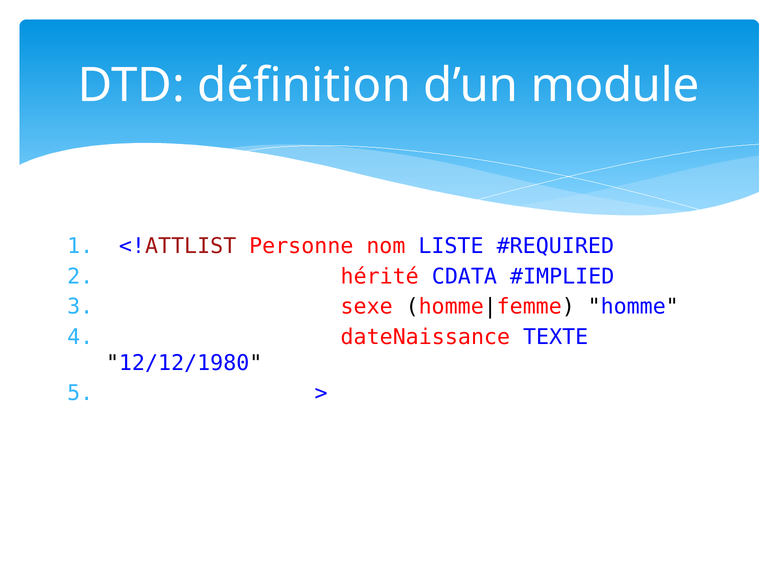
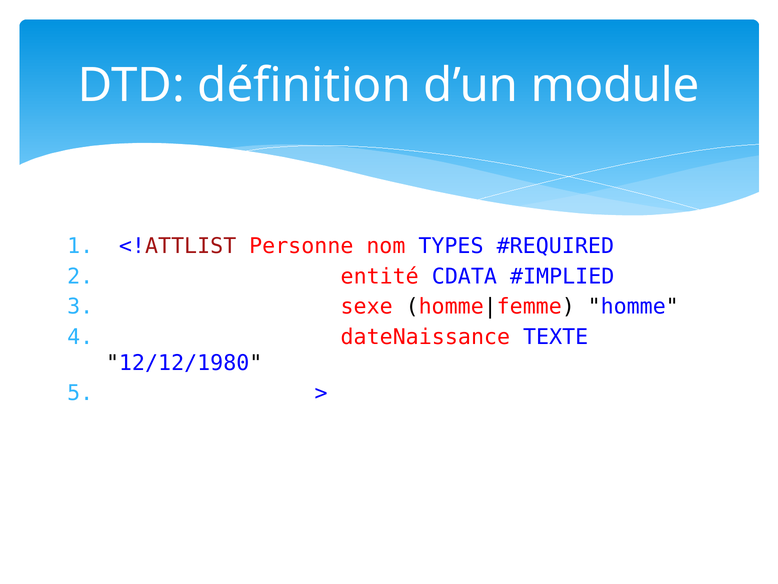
LISTE: LISTE -> TYPES (451, 246)
hérité: hérité -> entité (380, 276)
